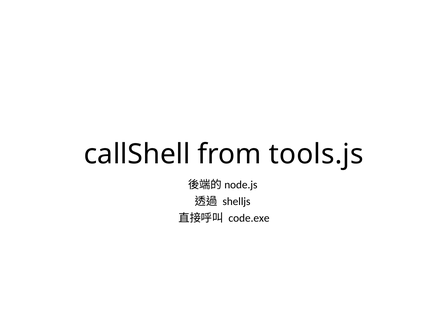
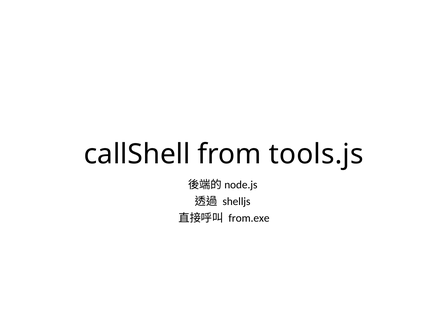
code.exe: code.exe -> from.exe (249, 218)
